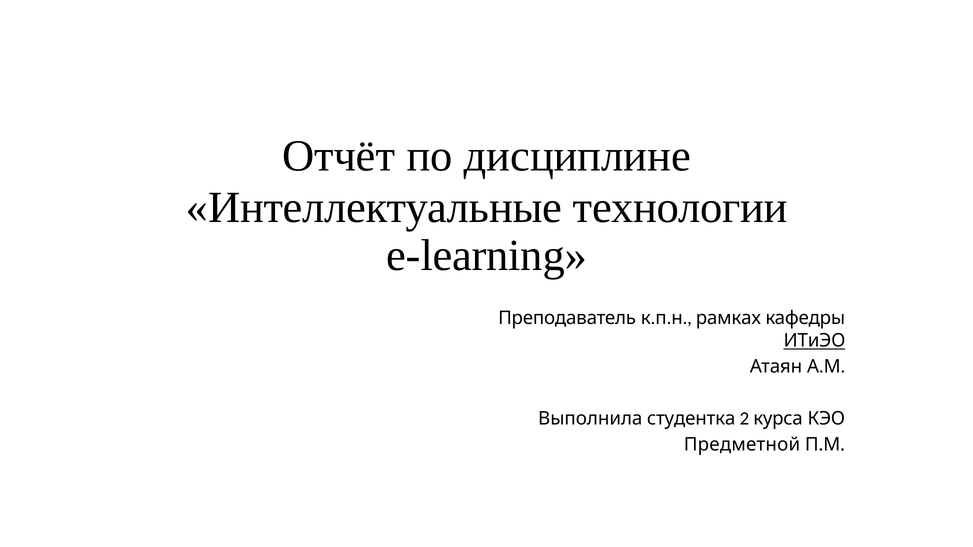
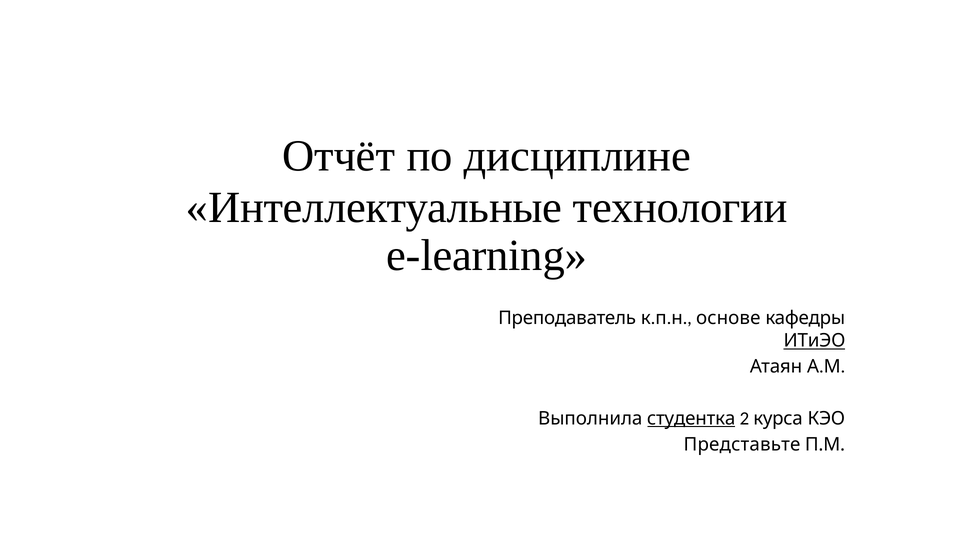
рамках: рамках -> основе (728, 318)
студентка underline: none -> present (691, 419)
Предметной: Предметной -> Представьте (742, 445)
